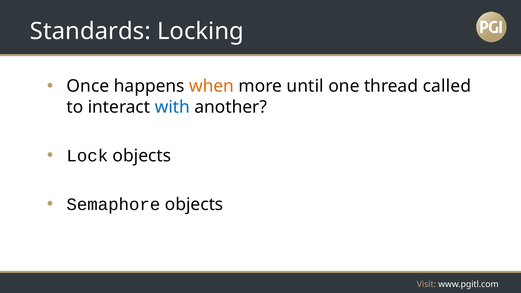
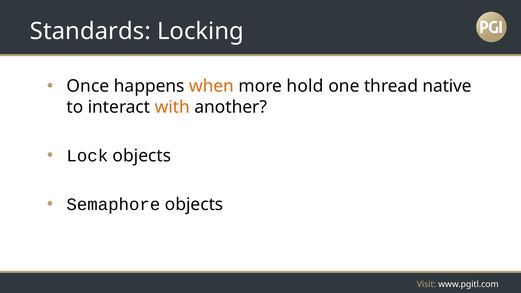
until: until -> hold (305, 86)
called: called -> native (447, 86)
with colour: blue -> orange (172, 107)
